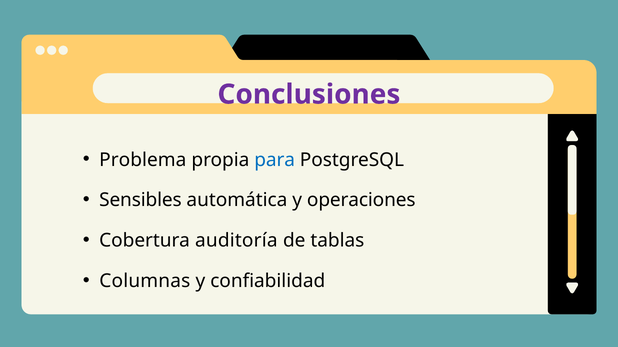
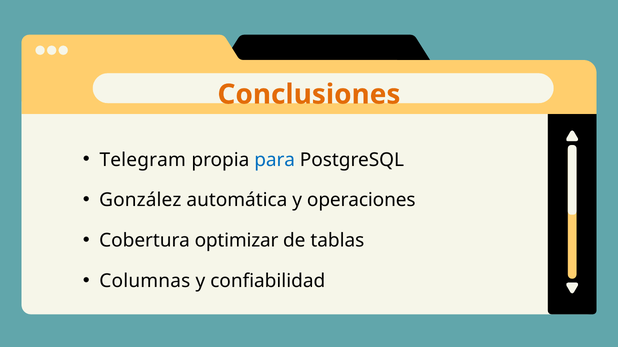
Conclusiones colour: purple -> orange (309, 95)
Problema: Problema -> Telegram (143, 160)
Sensibles: Sensibles -> González (140, 201)
auditoría: auditoría -> optimizar (237, 241)
